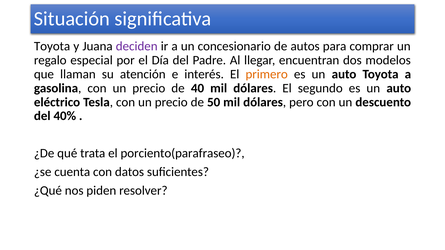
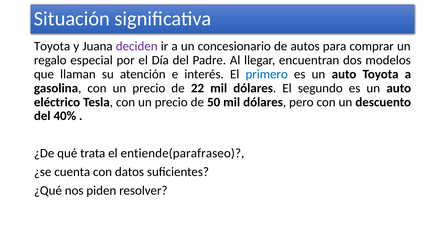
primero colour: orange -> blue (267, 74)
40: 40 -> 22 (198, 88)
porciento(parafraseo: porciento(parafraseo -> entiende(parafraseo (182, 153)
